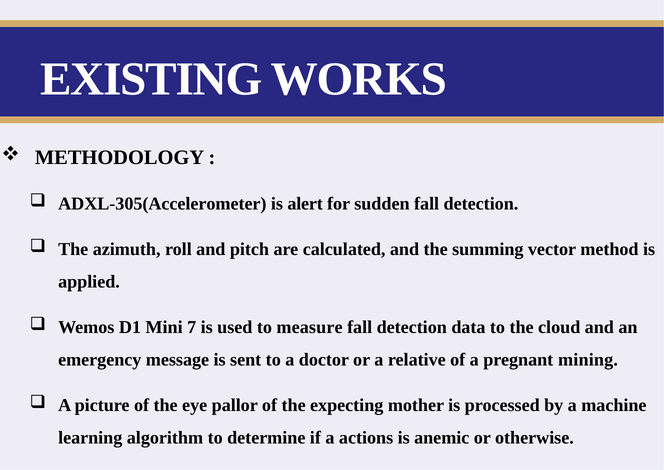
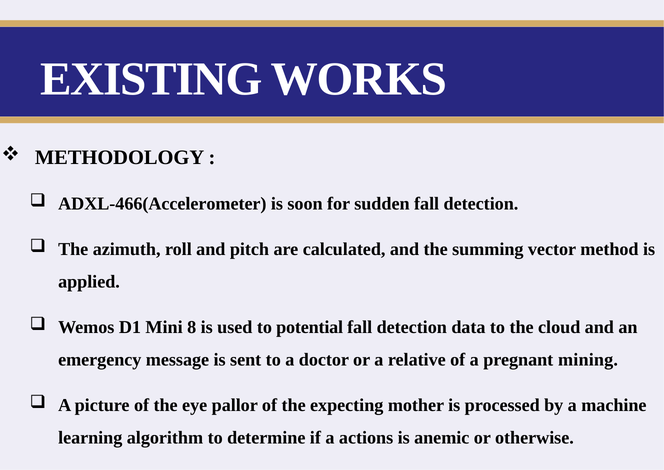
ADXL-305(Accelerometer: ADXL-305(Accelerometer -> ADXL-466(Accelerometer (162, 204)
alert: alert -> soon (305, 204)
7: 7 -> 8 (192, 327)
measure: measure -> potential (310, 327)
